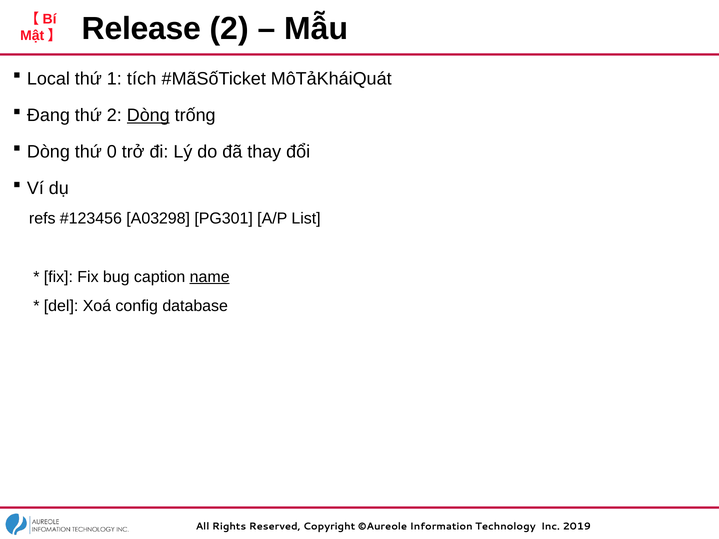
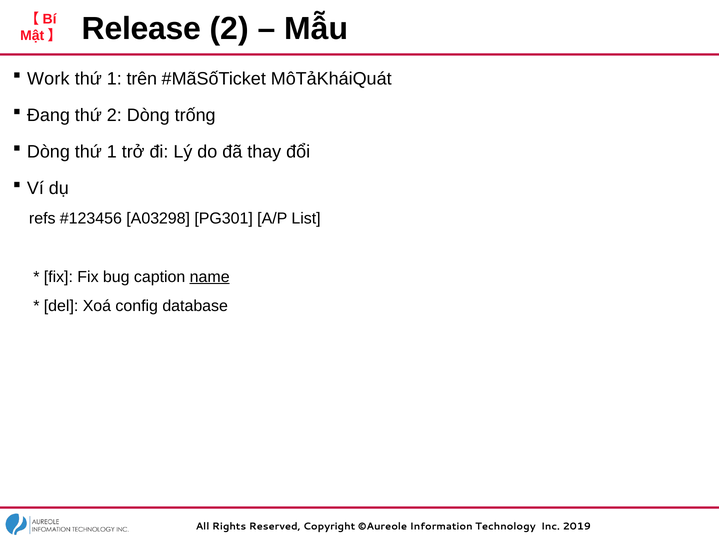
Local: Local -> Work (48, 79)
tích: tích -> trên (142, 79)
Dòng underline: present -> none (148, 115)
Dòng thứ 0: 0 -> 1 (112, 152)
